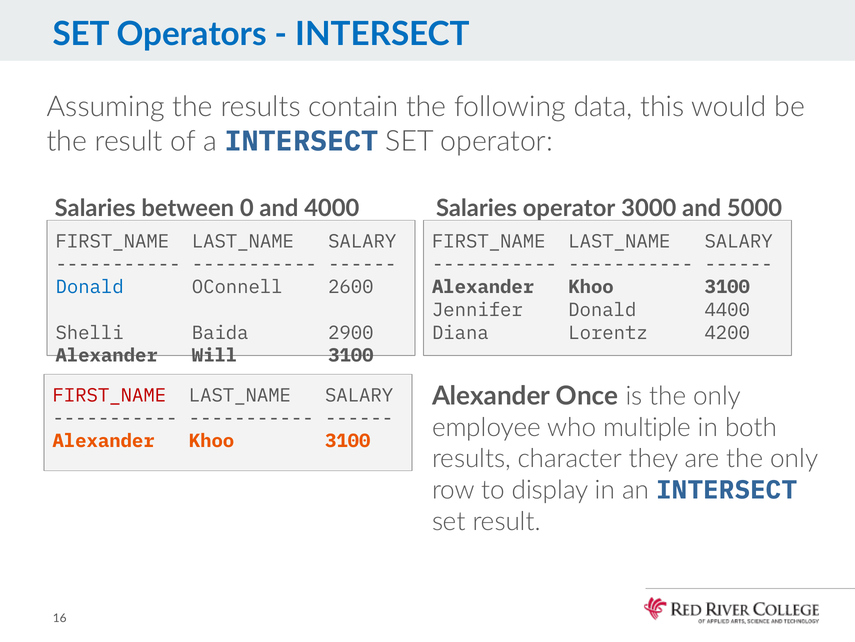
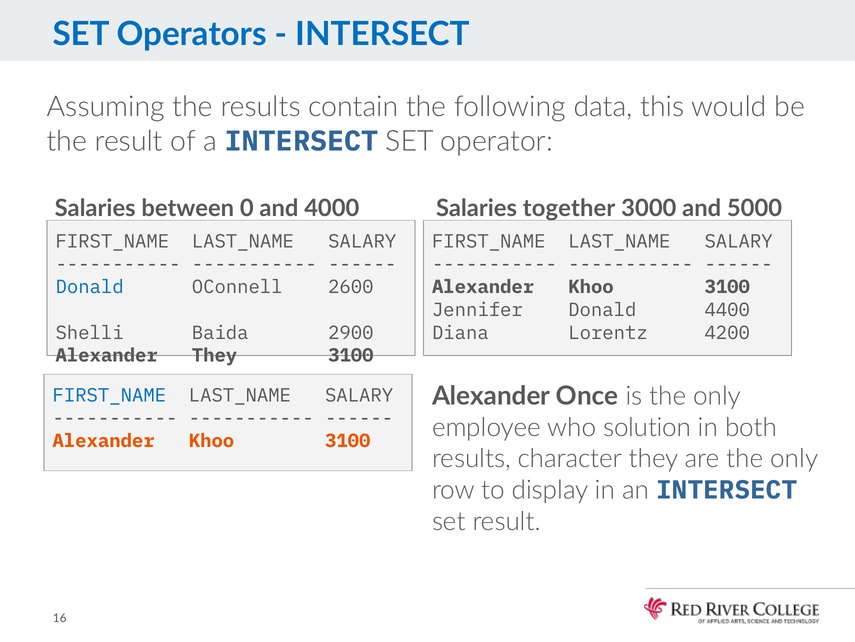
Salaries operator: operator -> together (569, 208)
Alexander Will: Will -> They (215, 355)
FIRST_NAME colour: red -> blue (109, 395)
multiple: multiple -> solution (647, 427)
